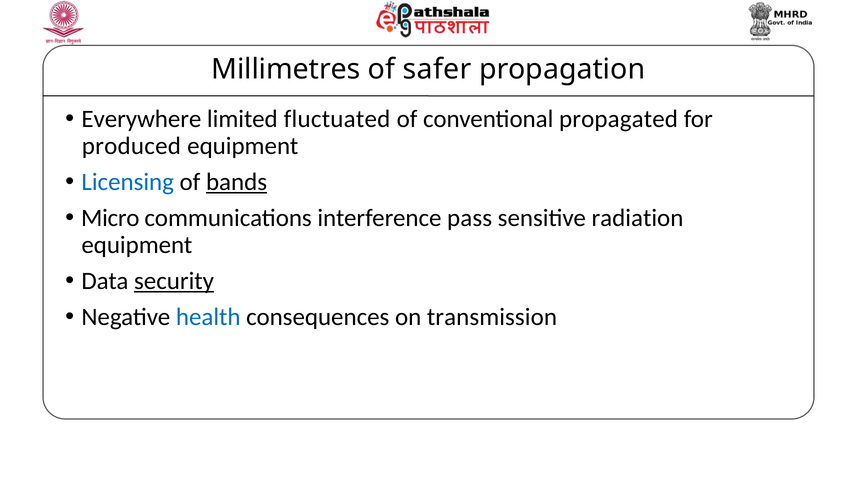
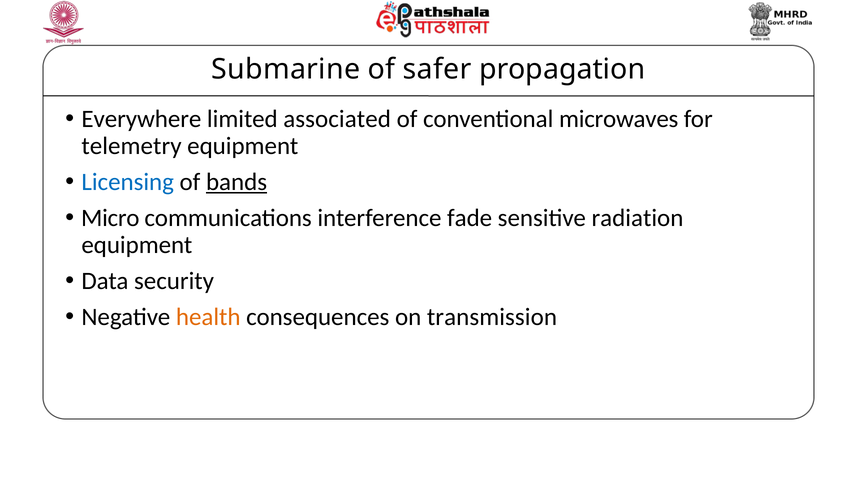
Millimetres: Millimetres -> Submarine (286, 69)
fluctuated: fluctuated -> associated (337, 119)
propagated: propagated -> microwaves (619, 119)
produced: produced -> telemetry (131, 146)
pass: pass -> fade (470, 218)
security underline: present -> none (174, 281)
health colour: blue -> orange (208, 317)
